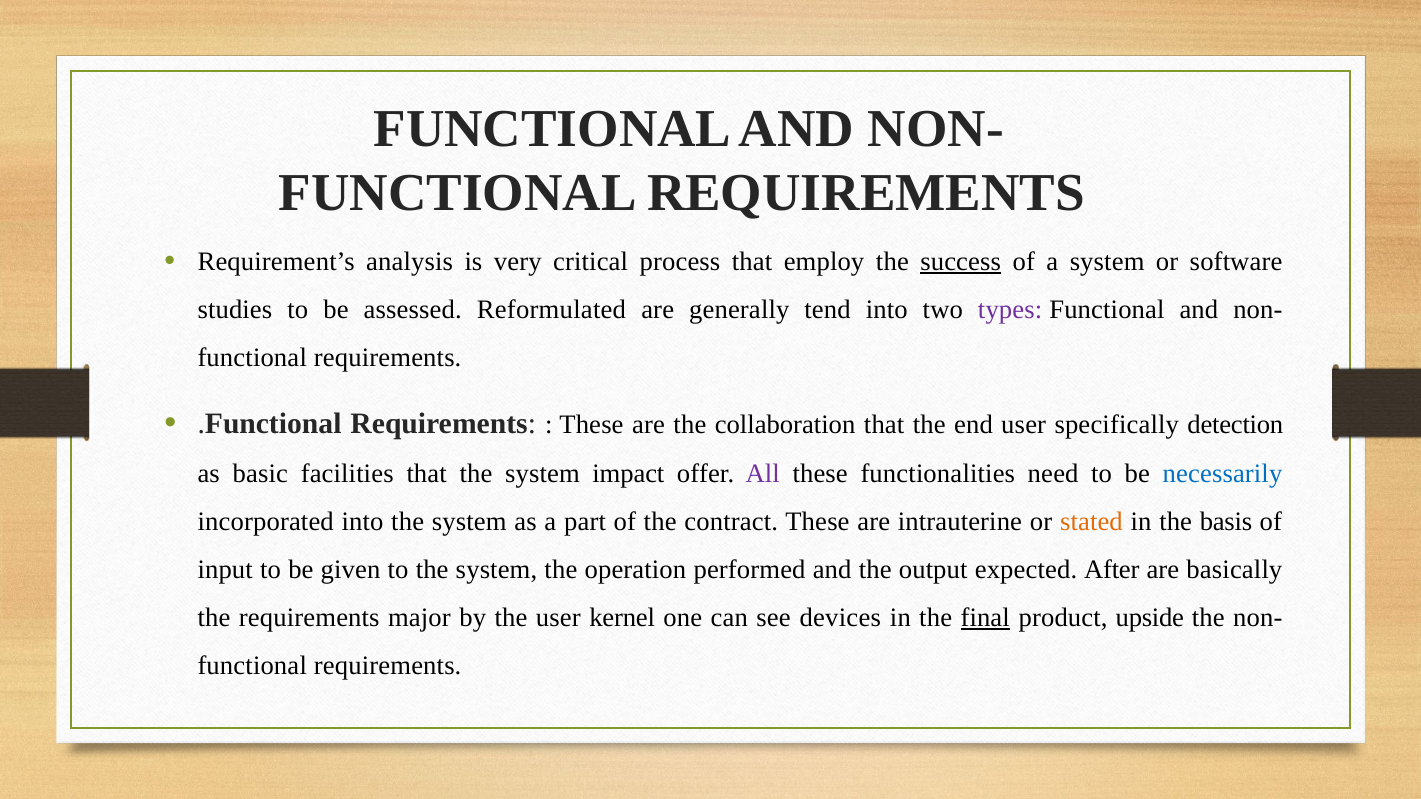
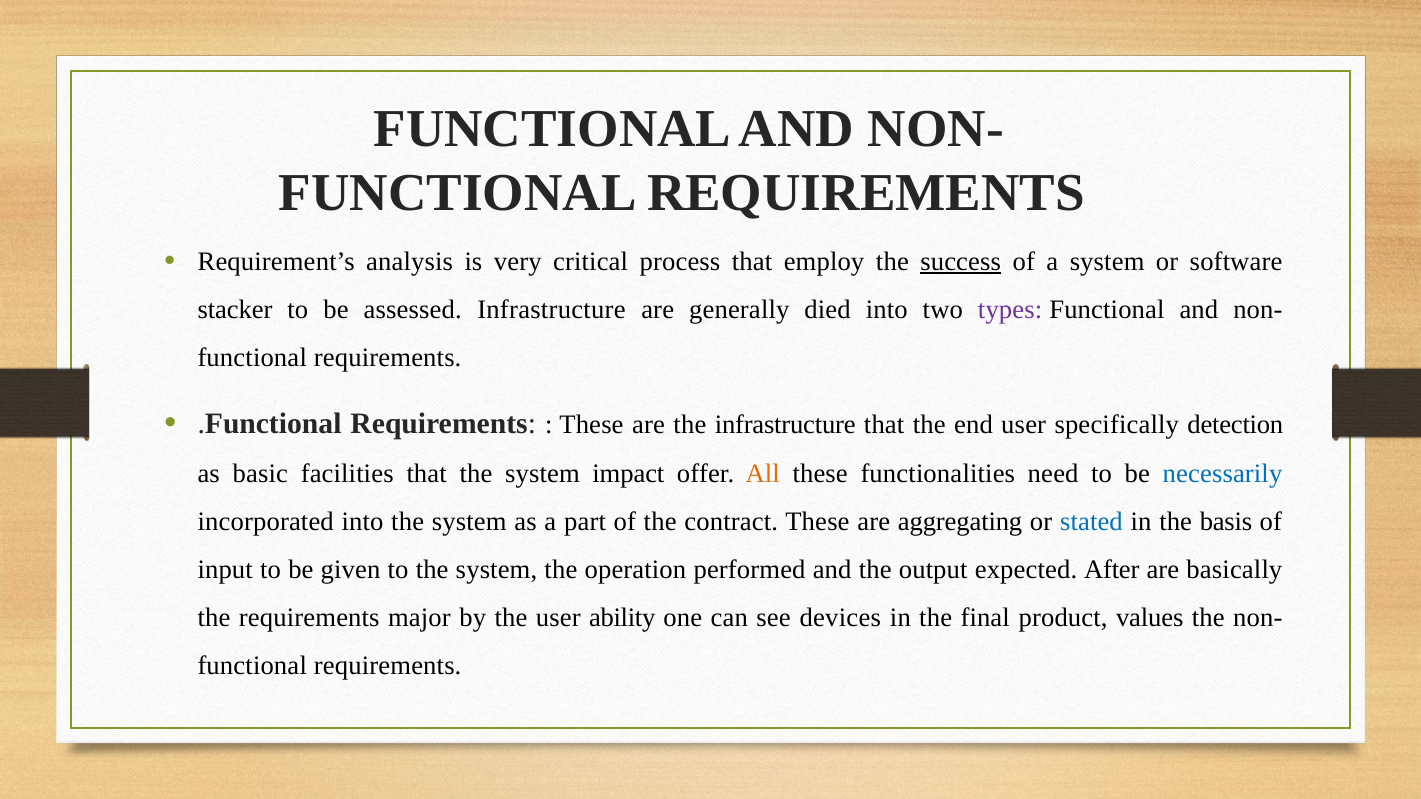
studies: studies -> stacker (235, 310)
assessed Reformulated: Reformulated -> Infrastructure (551, 310)
tend: tend -> died (828, 310)
the collaboration: collaboration -> infrastructure (785, 425)
All colour: purple -> orange (763, 474)
intrauterine: intrauterine -> aggregating (960, 522)
stated colour: orange -> blue (1091, 522)
kernel: kernel -> ability (622, 618)
final underline: present -> none (985, 618)
upside: upside -> values (1150, 618)
